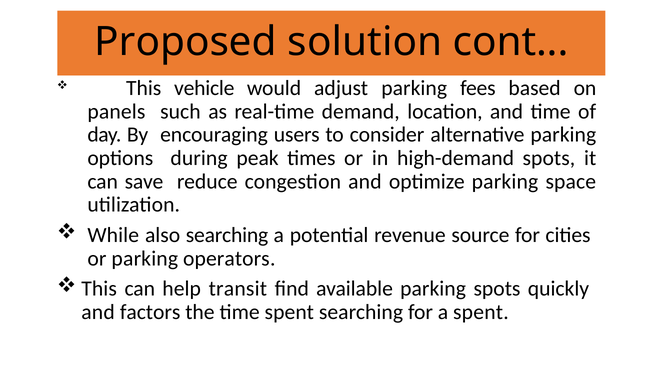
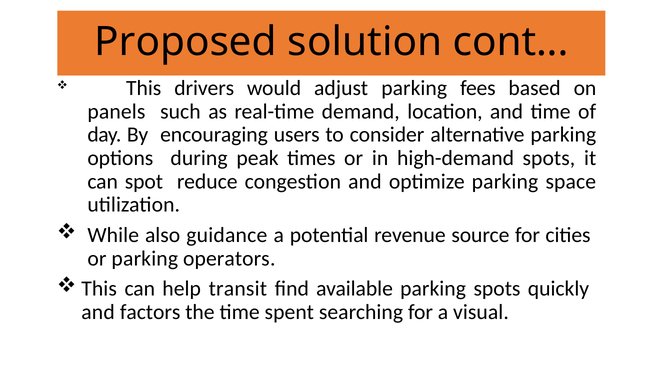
vehicle: vehicle -> drivers (204, 88)
save: save -> spot (144, 181)
also searching: searching -> guidance (227, 235)
a spent: spent -> visual (481, 312)
